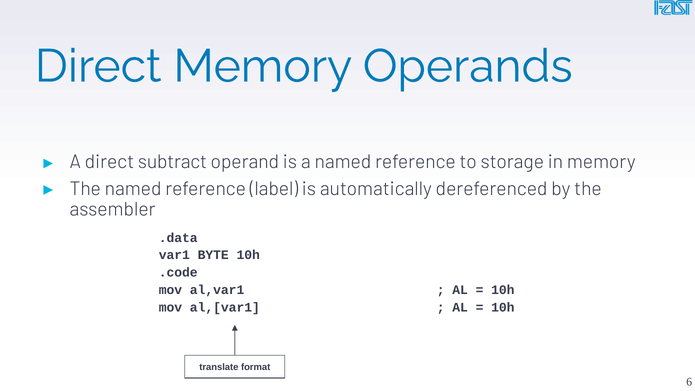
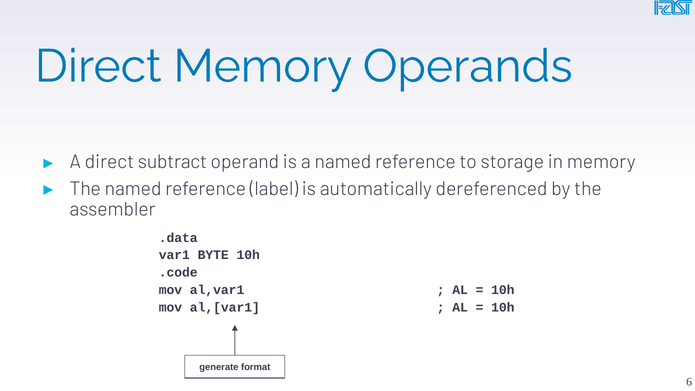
translate: translate -> generate (219, 367)
